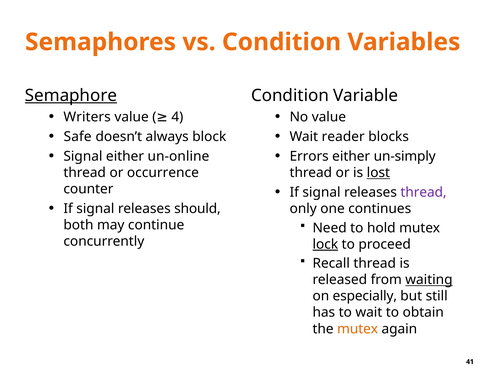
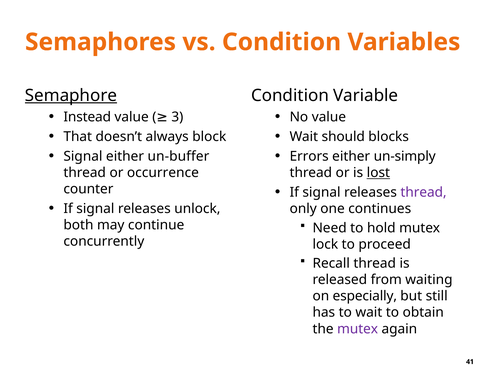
Writers: Writers -> Instead (87, 117)
4: 4 -> 3 (177, 117)
Safe: Safe -> That (78, 137)
reader: reader -> should (343, 137)
un-online: un-online -> un-buffer (178, 156)
should: should -> unlock (197, 209)
lock underline: present -> none (325, 244)
waiting underline: present -> none (429, 280)
mutex colour: orange -> purple (358, 329)
